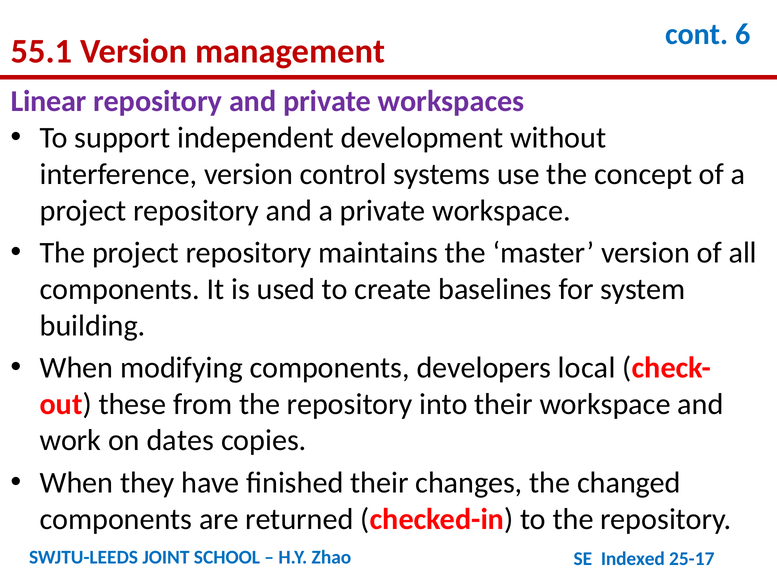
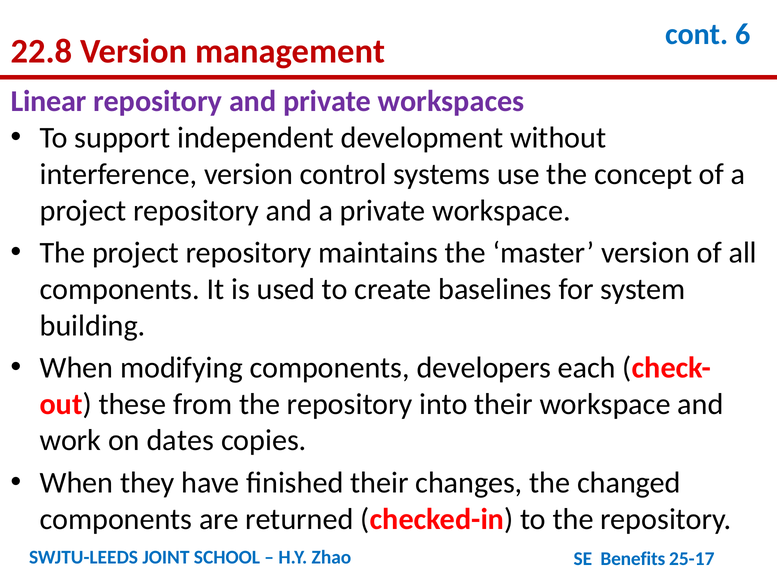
55.1: 55.1 -> 22.8 (41, 51)
local: local -> each (587, 368)
Indexed: Indexed -> Benefits (633, 559)
